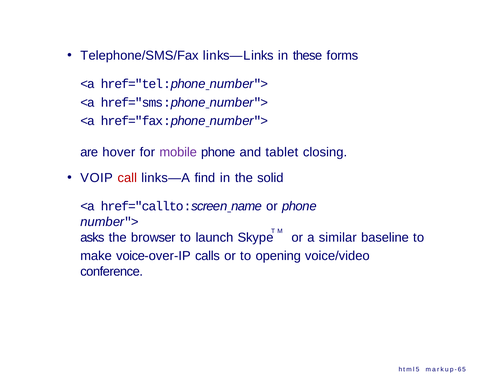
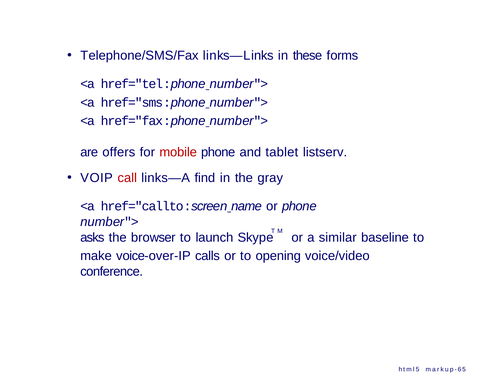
hover: hover -> offers (119, 152)
mobile colour: purple -> red (178, 152)
closing: closing -> listserv (325, 152)
solid: solid -> gray (270, 178)
